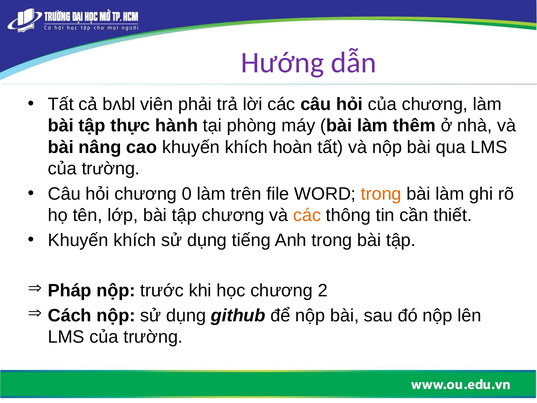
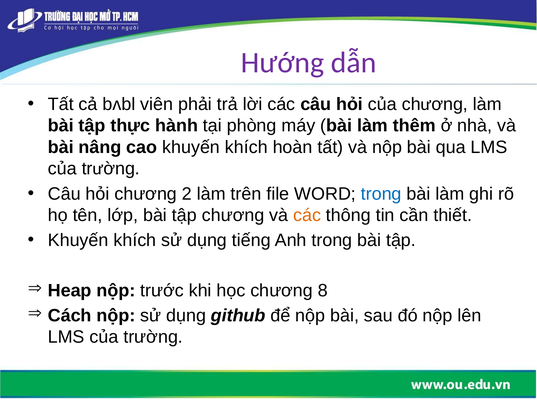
0: 0 -> 2 (187, 194)
trong colour: orange -> blue (381, 194)
Pháp: Pháp -> Heap (70, 290)
2: 2 -> 8 (323, 290)
